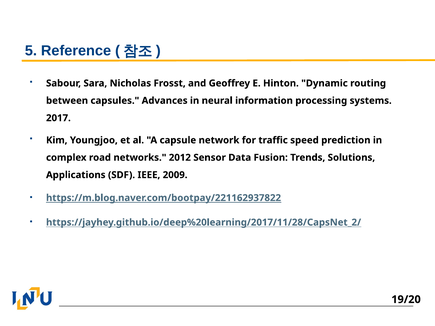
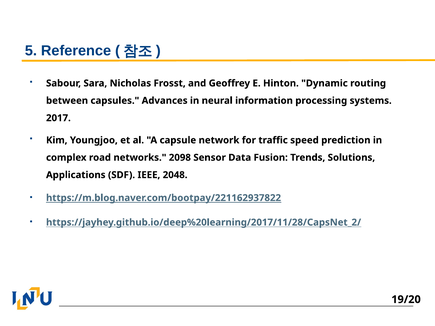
2012: 2012 -> 2098 (180, 158)
2009: 2009 -> 2048 (175, 175)
